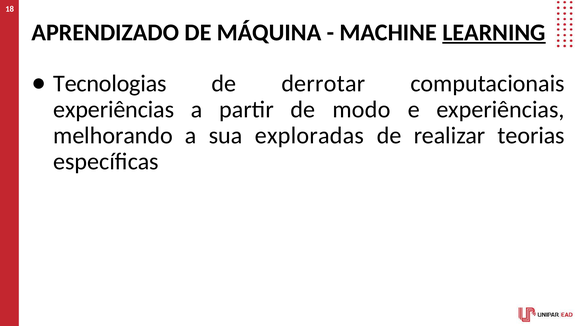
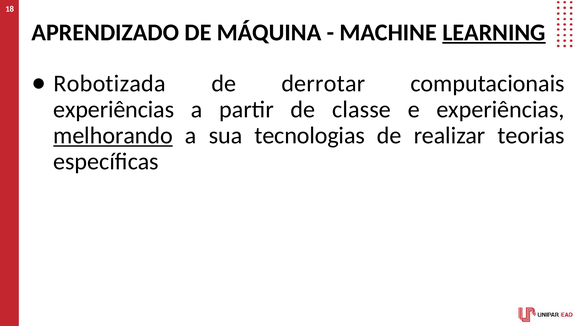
Tecnologias: Tecnologias -> Robotizada (110, 83)
modo: modo -> classe (361, 109)
melhorando underline: none -> present (113, 135)
exploradas: exploradas -> tecnologias (310, 135)
